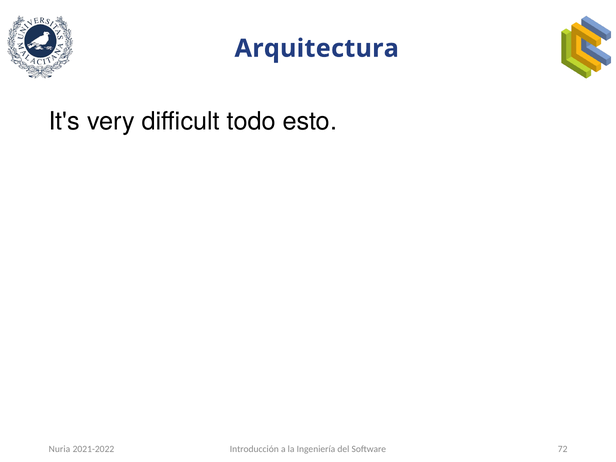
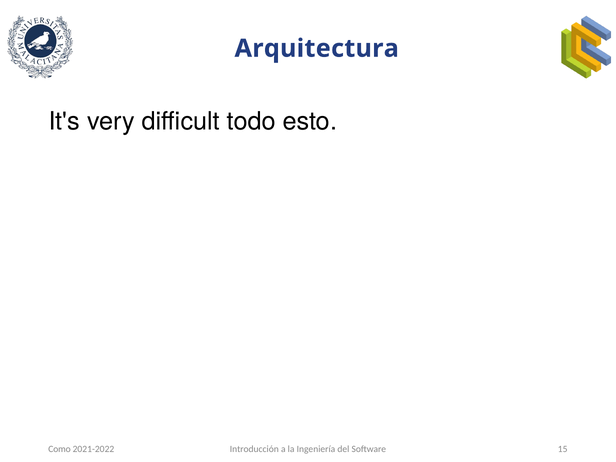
Nuria: Nuria -> Como (60, 449)
72: 72 -> 15 (563, 449)
